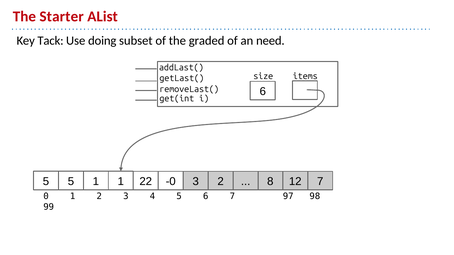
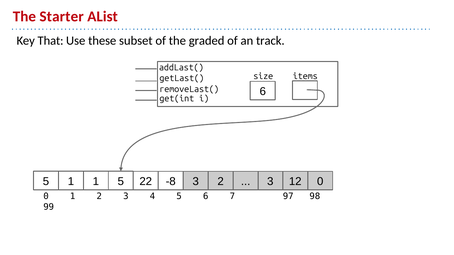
Tack: Tack -> That (51, 41)
doing: doing -> these (102, 41)
need: need -> track (270, 41)
5 5: 5 -> 1 (71, 182)
1 1: 1 -> 5 (121, 182)
-0: -0 -> -8 (171, 182)
3 2 8: 8 -> 3 (270, 182)
12 7: 7 -> 0 (320, 182)
